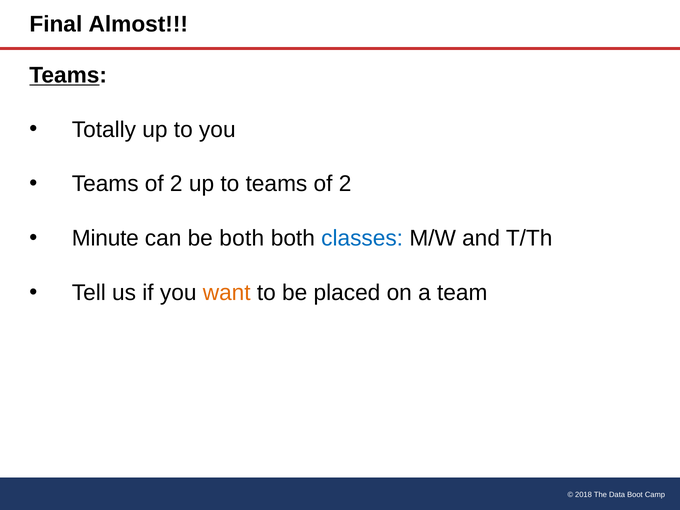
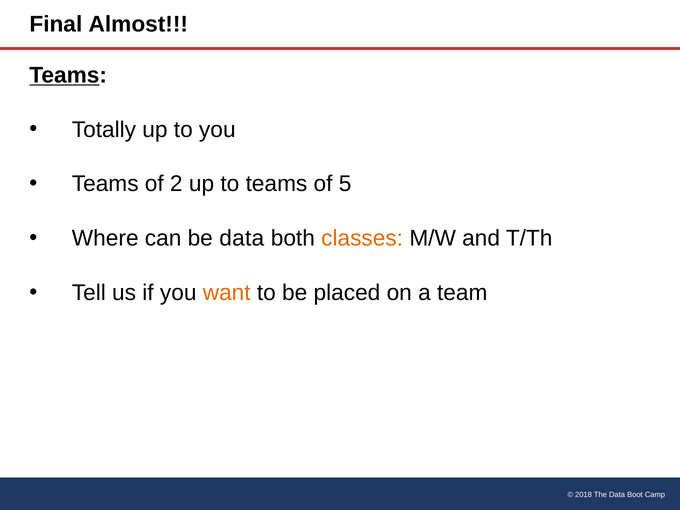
to teams of 2: 2 -> 5 (345, 184)
Minute: Minute -> Where (105, 238)
be both: both -> data (242, 238)
classes colour: blue -> orange (362, 238)
